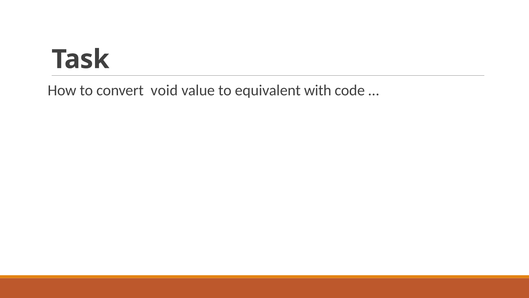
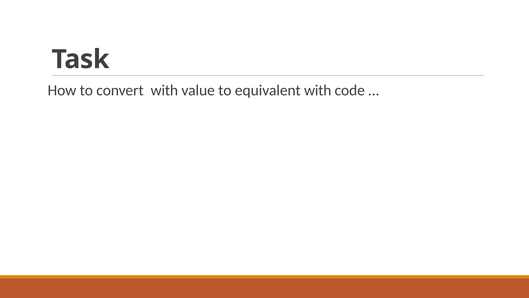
convert void: void -> with (164, 90)
